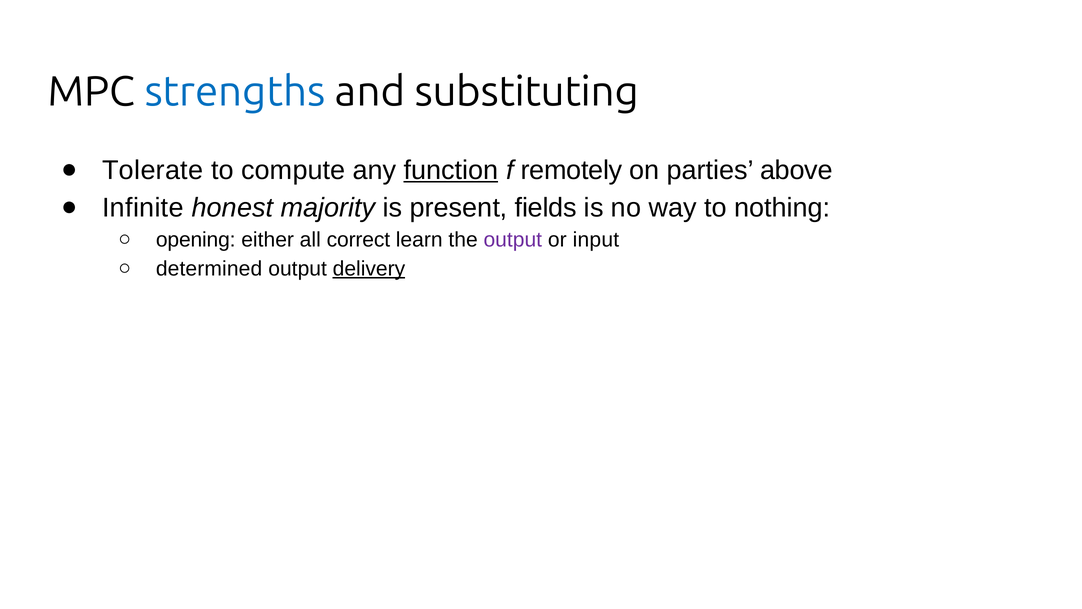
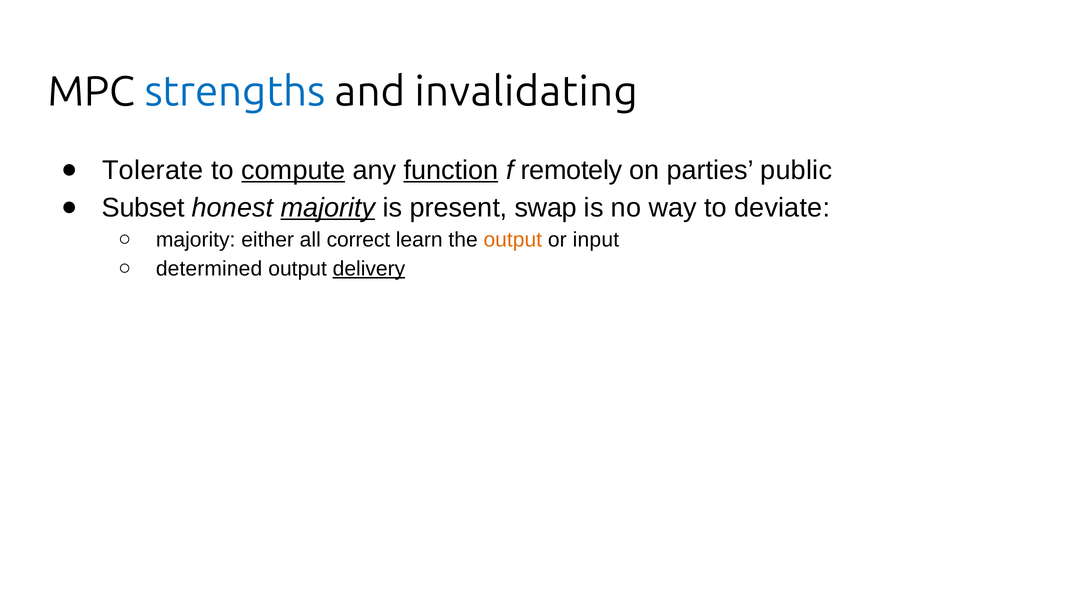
substituting: substituting -> invalidating (526, 92)
compute underline: none -> present (293, 170)
above: above -> public (796, 170)
Infinite: Infinite -> Subset (143, 207)
majority underline: none -> present (328, 207)
fields: fields -> swap (546, 207)
nothing: nothing -> deviate (782, 207)
opening: opening -> majority (196, 240)
output colour: purple -> orange (513, 240)
